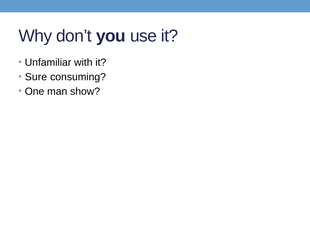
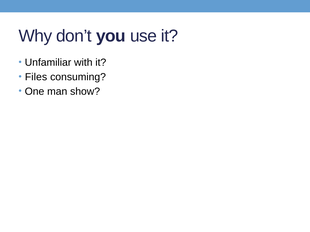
Sure: Sure -> Files (36, 77)
